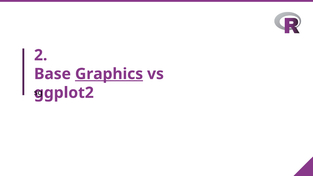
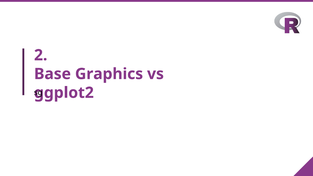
Graphics underline: present -> none (109, 74)
